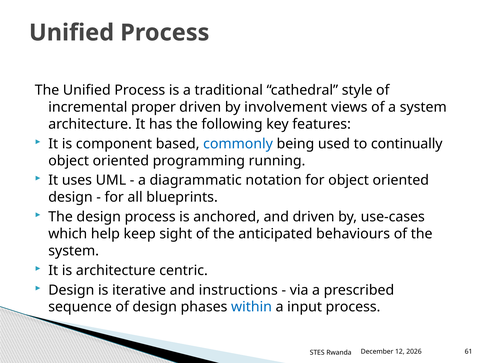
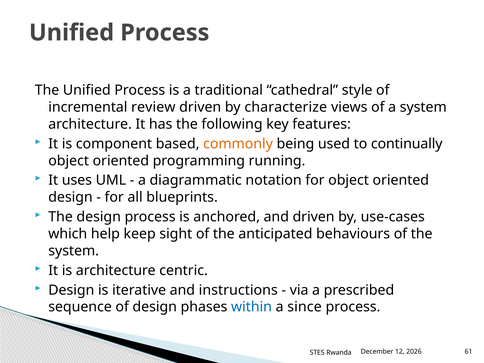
proper: proper -> review (153, 107)
involvement: involvement -> characterize (286, 107)
commonly colour: blue -> orange (238, 144)
input: input -> since (305, 307)
